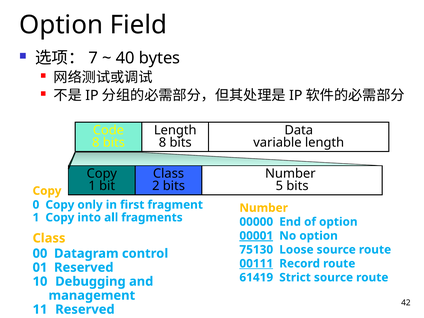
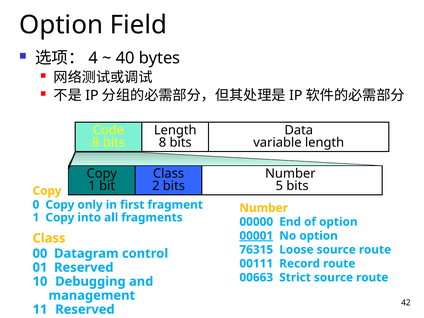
7: 7 -> 4 (93, 58)
75130: 75130 -> 76315 (256, 250)
00111 underline: present -> none (256, 264)
61419: 61419 -> 00663 (256, 277)
